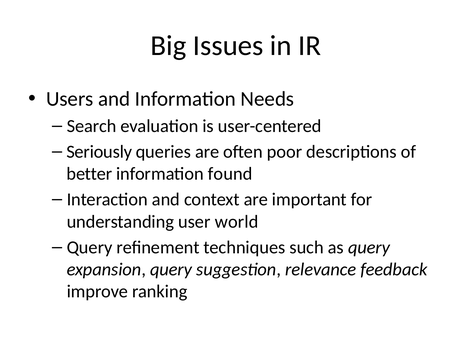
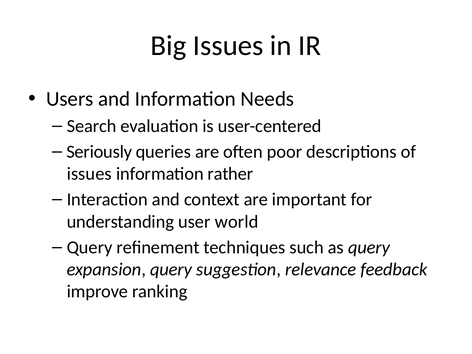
better: better -> issues (89, 174)
found: found -> rather (230, 174)
